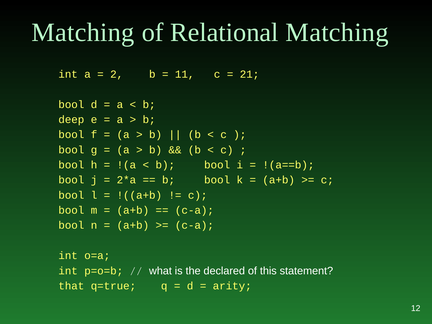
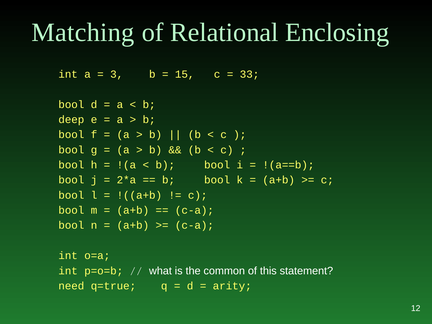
Relational Matching: Matching -> Enclosing (337, 32)
2: 2 -> 3 (117, 74)
11: 11 -> 15 (185, 74)
21: 21 -> 33 (250, 74)
declared: declared -> common (224, 271)
that: that -> need (71, 286)
